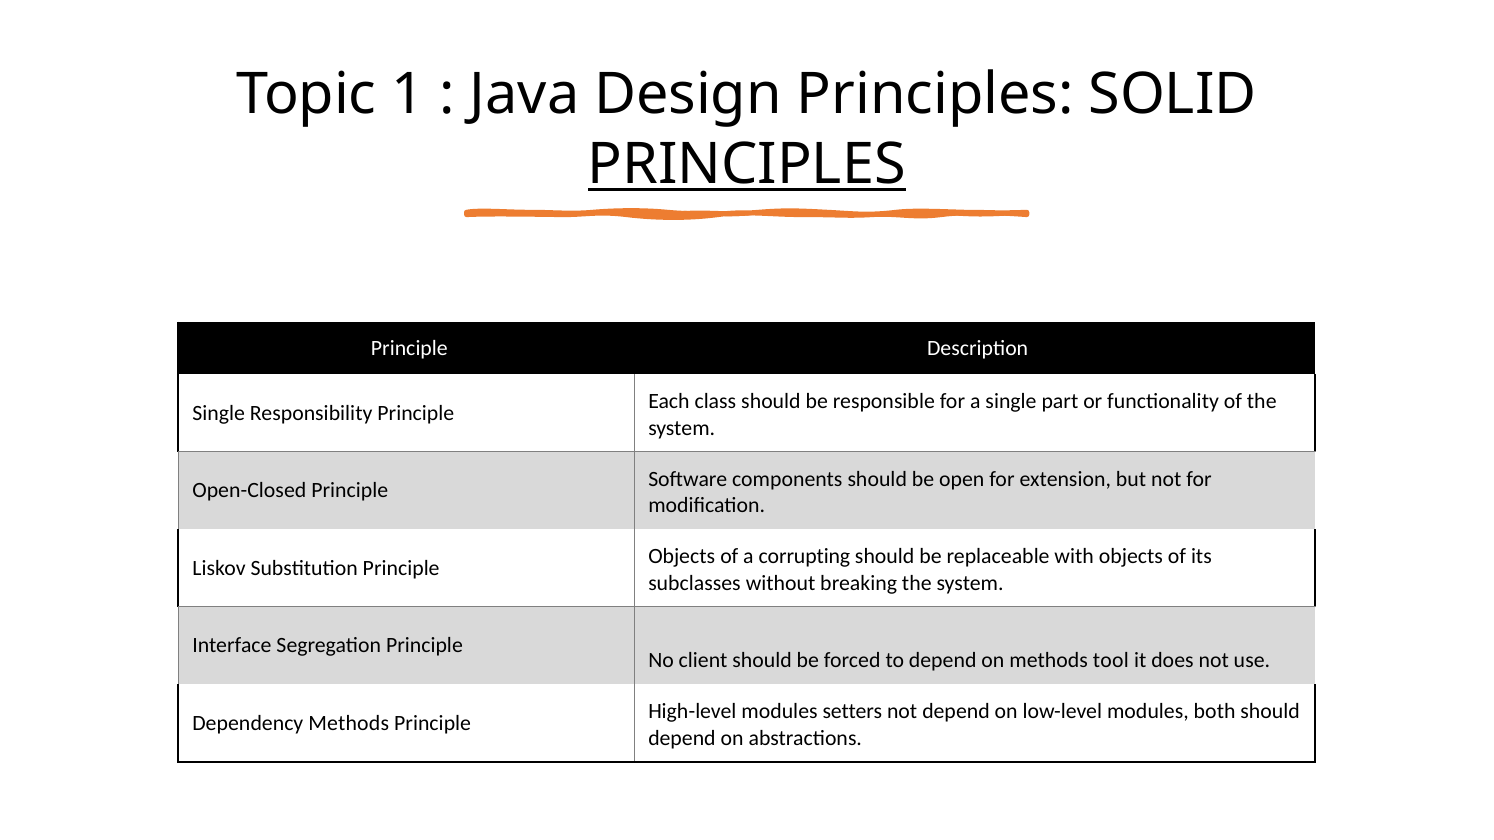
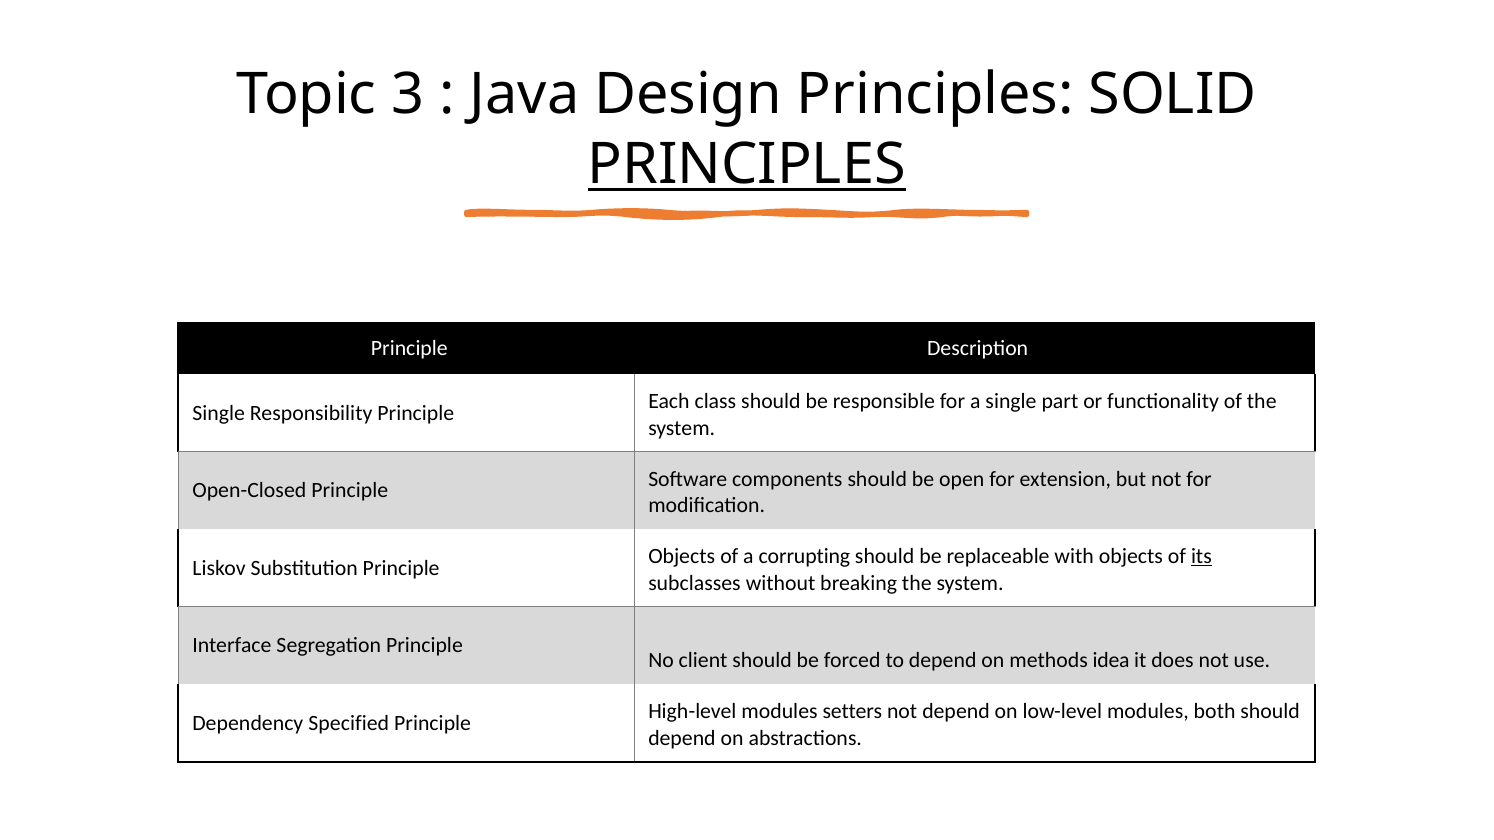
1: 1 -> 3 (408, 95)
its underline: none -> present (1201, 557)
tool: tool -> idea (1111, 661)
Dependency Methods: Methods -> Specified (349, 724)
